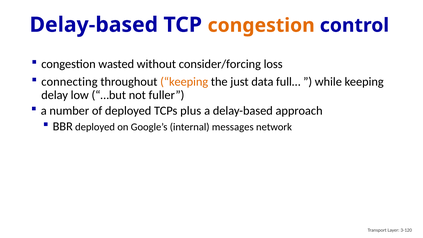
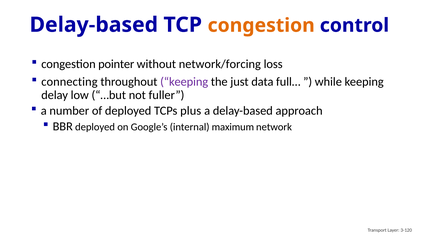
wasted: wasted -> pointer (116, 64)
consider/forcing: consider/forcing -> network/forcing (220, 64)
keeping colour: orange -> purple (184, 82)
messages: messages -> maximum (233, 127)
